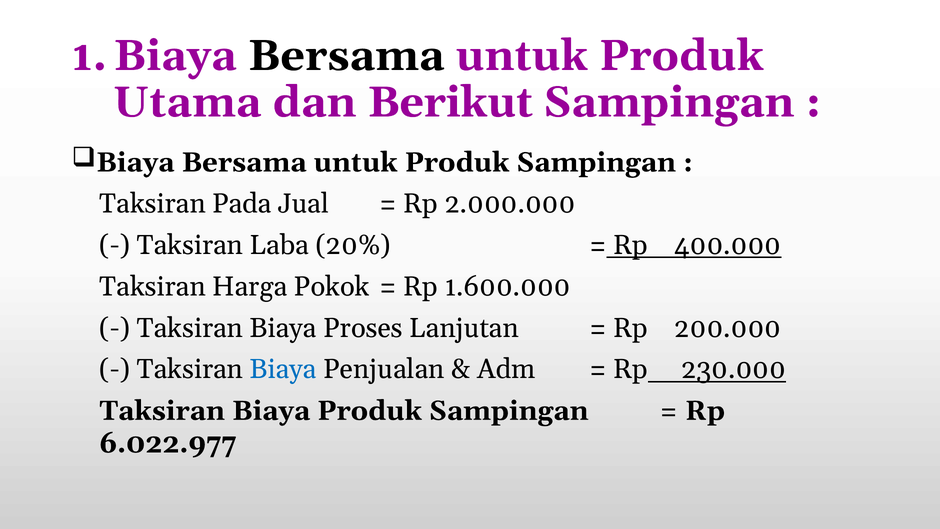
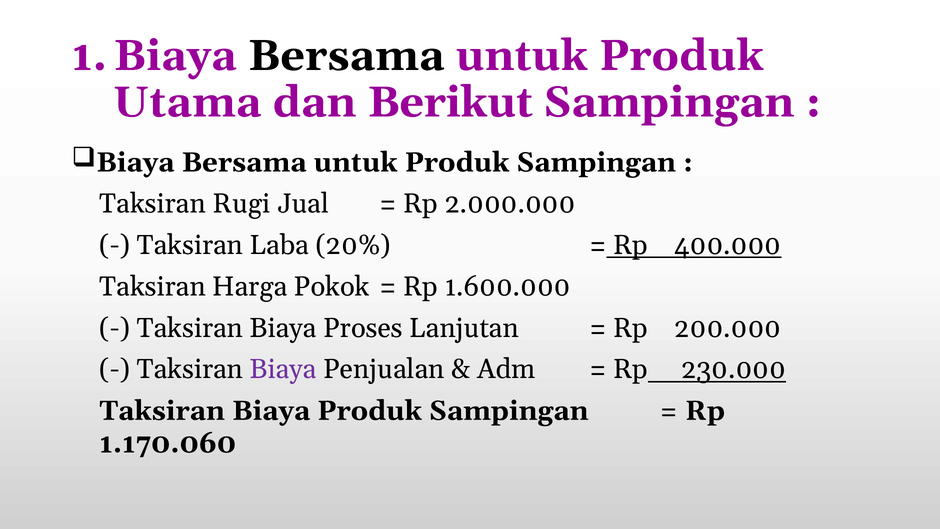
Pada: Pada -> Rugi (242, 204)
Biaya colour: blue -> purple (283, 369)
6.022.977: 6.022.977 -> 1.170.060 (168, 443)
